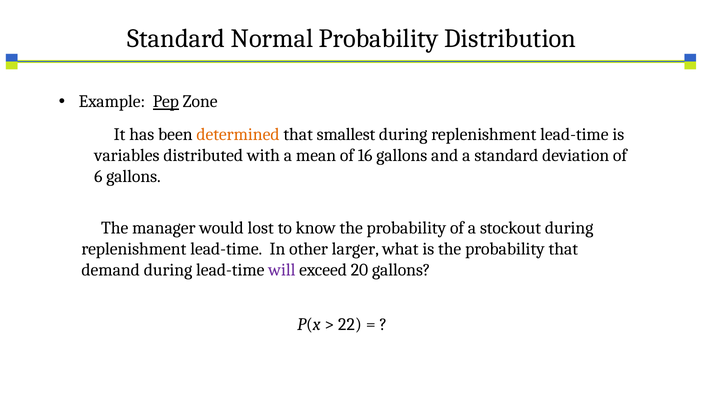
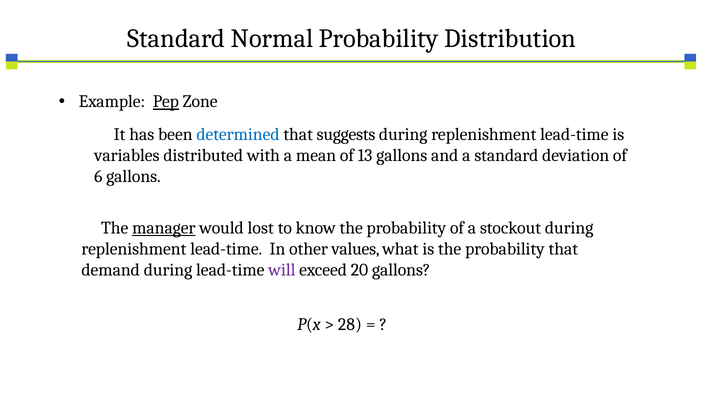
determined colour: orange -> blue (238, 134)
smallest: smallest -> suggests (346, 134)
16: 16 -> 13 (365, 155)
manager underline: none -> present (164, 228)
larger: larger -> values (355, 249)
22: 22 -> 28 (350, 324)
